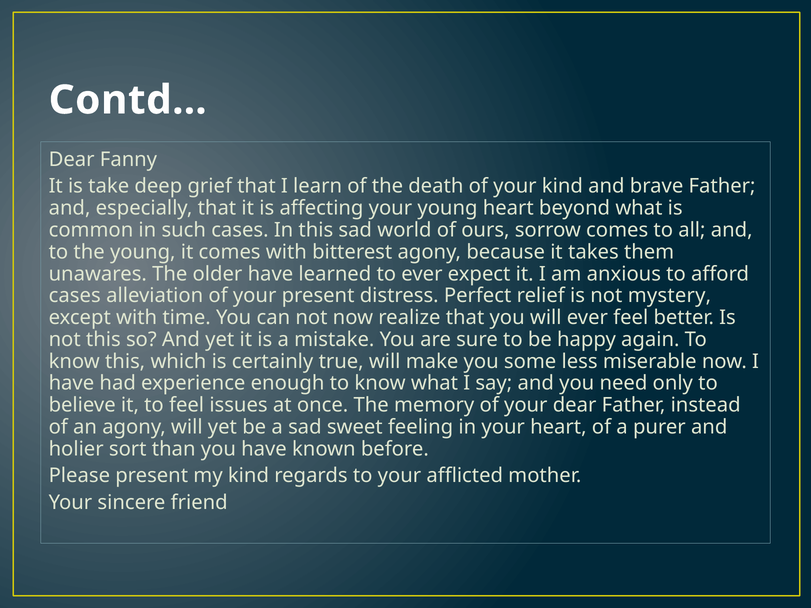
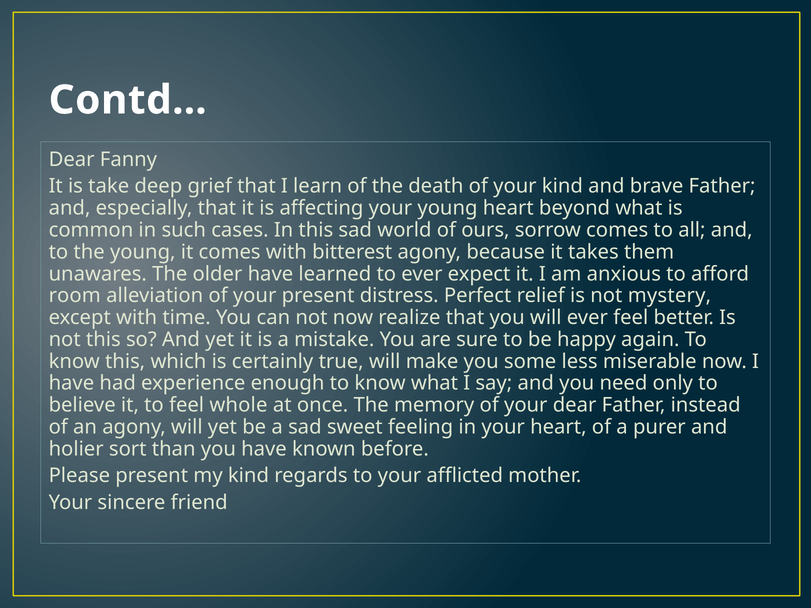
cases: cases -> room (75, 296)
issues: issues -> whole (238, 405)
